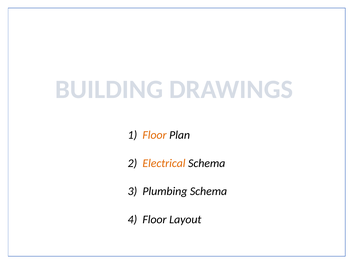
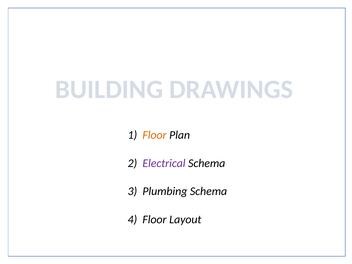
Electrical colour: orange -> purple (164, 163)
